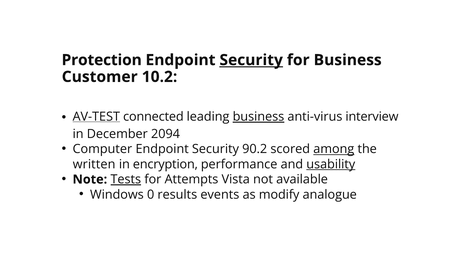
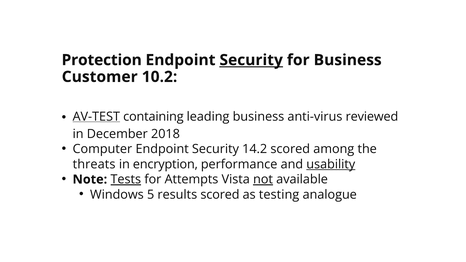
connected: connected -> containing (153, 117)
business underline: present -> none (258, 117)
interview: interview -> reviewed (372, 117)
2094: 2094 -> 2018 (166, 134)
90.2: 90.2 -> 14.2 (255, 149)
among underline: present -> none (334, 149)
written: written -> threats (94, 164)
not underline: none -> present (263, 179)
0: 0 -> 5 (151, 195)
results events: events -> scored (220, 195)
modify: modify -> testing (279, 195)
